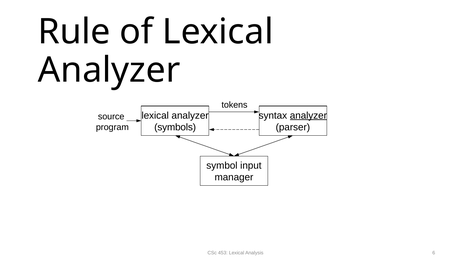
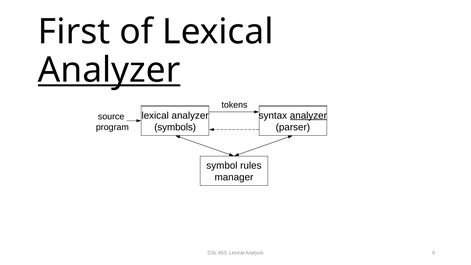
Rule: Rule -> First (74, 32)
Analyzer underline: none -> present (109, 70)
input: input -> rules (251, 166)
